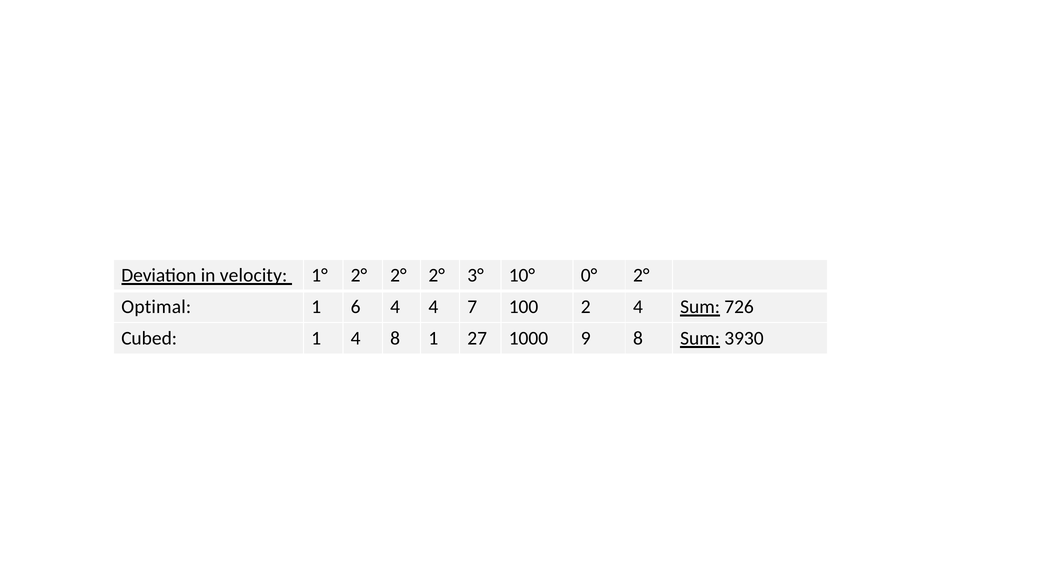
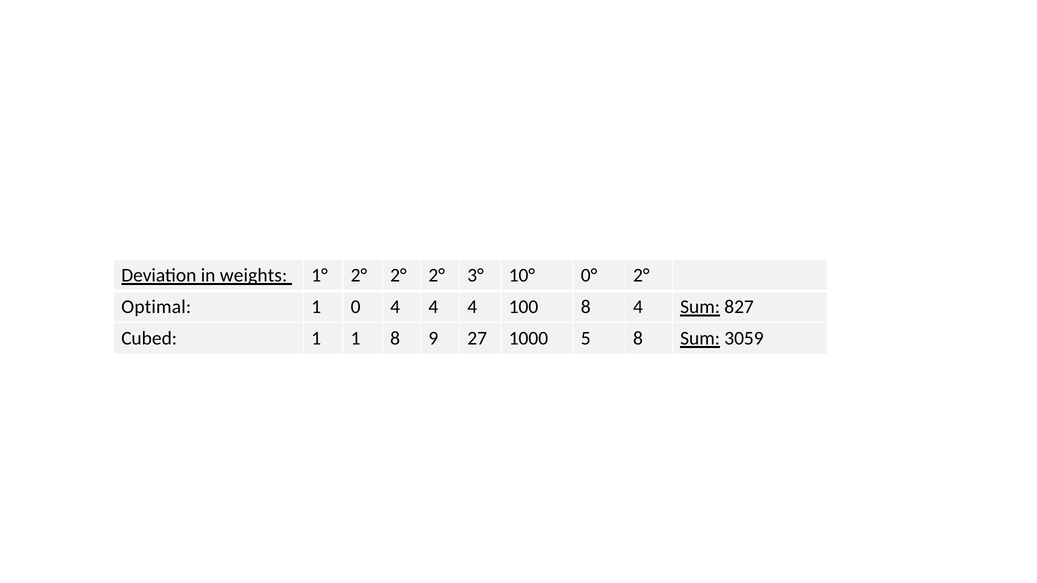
velocity: velocity -> weights (254, 275)
6: 6 -> 0 (356, 307)
4 4 7: 7 -> 4 (472, 307)
100 2: 2 -> 8 (586, 307)
726: 726 -> 827 (739, 307)
1 4: 4 -> 1 (356, 339)
8 1: 1 -> 9 (433, 339)
9: 9 -> 5 (586, 339)
3930: 3930 -> 3059 (744, 339)
